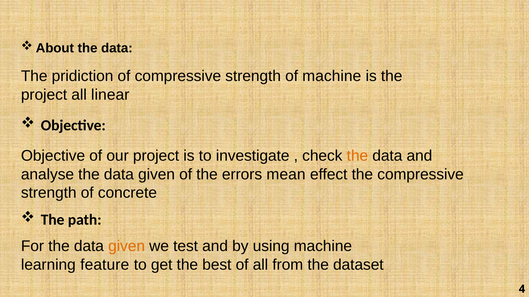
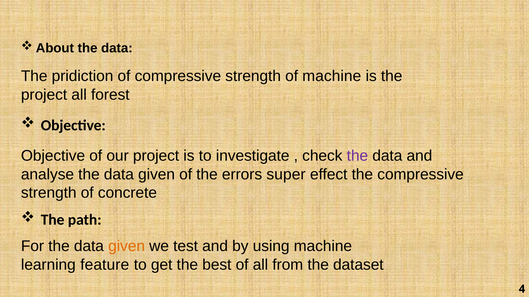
linear: linear -> forest (110, 95)
the colour: orange -> purple (357, 156)
mean: mean -> super (286, 175)
